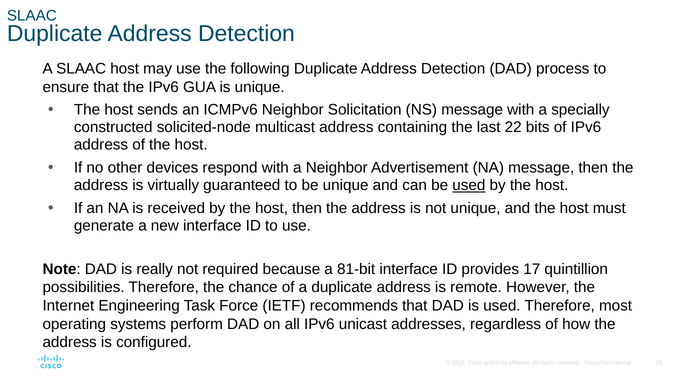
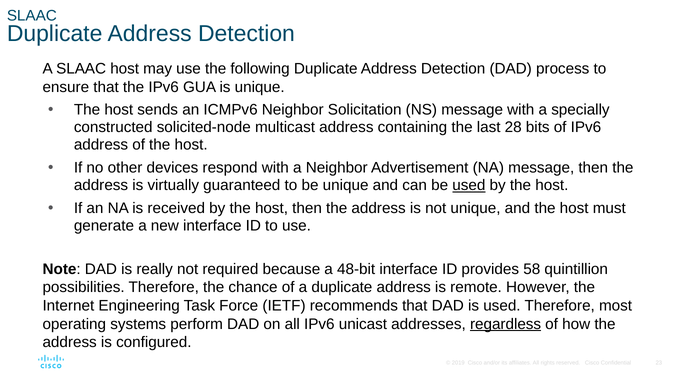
22: 22 -> 28 (513, 127)
81-bit: 81-bit -> 48-bit (356, 269)
17: 17 -> 58 (532, 269)
regardless underline: none -> present (506, 324)
